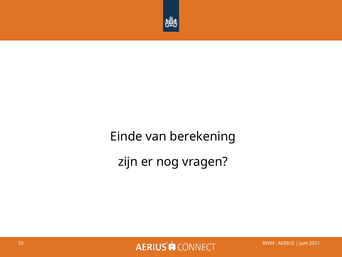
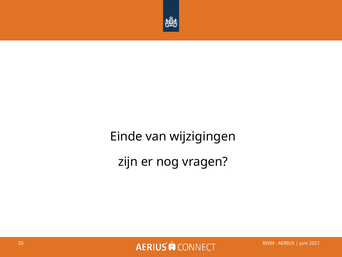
berekening: berekening -> wijzigingen (203, 136)
